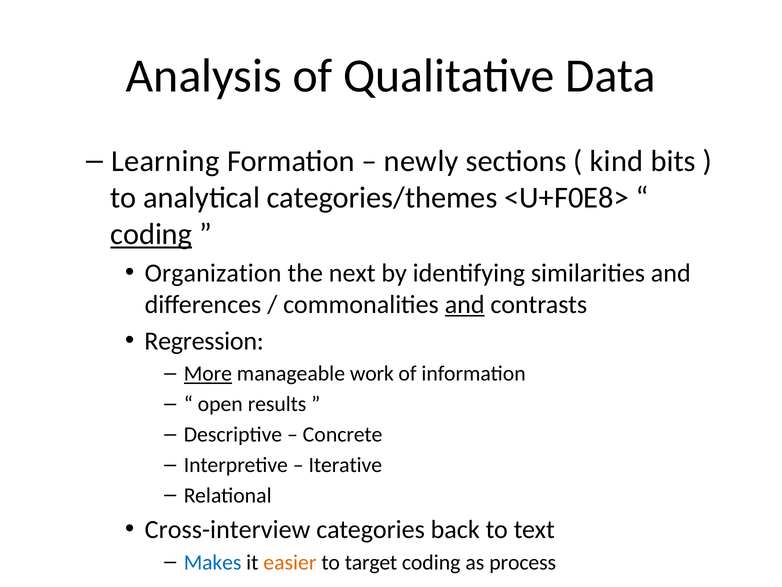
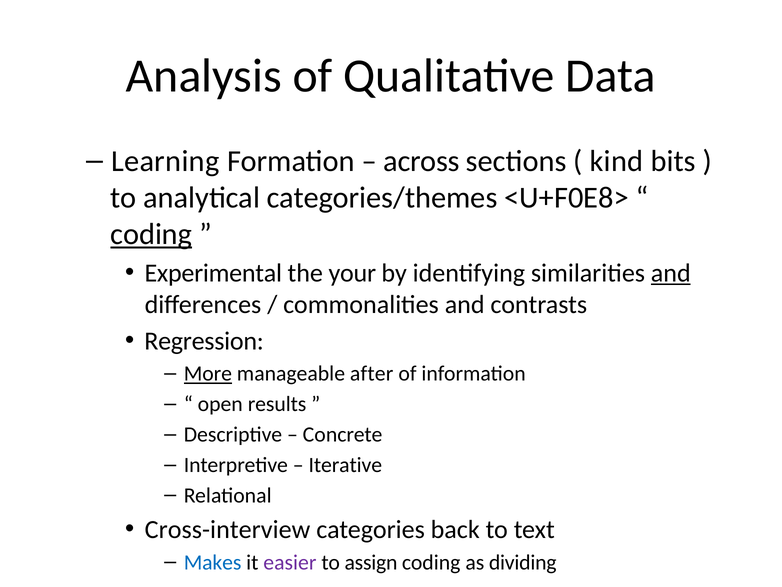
newly: newly -> across (421, 161)
Organization: Organization -> Experimental (213, 273)
next: next -> your (352, 273)
and underline: none -> present (671, 273)
and underline: present -> none (465, 304)
work: work -> after (372, 373)
easier colour: orange -> purple (290, 562)
target: target -> assign (371, 562)
process: process -> dividing (523, 562)
